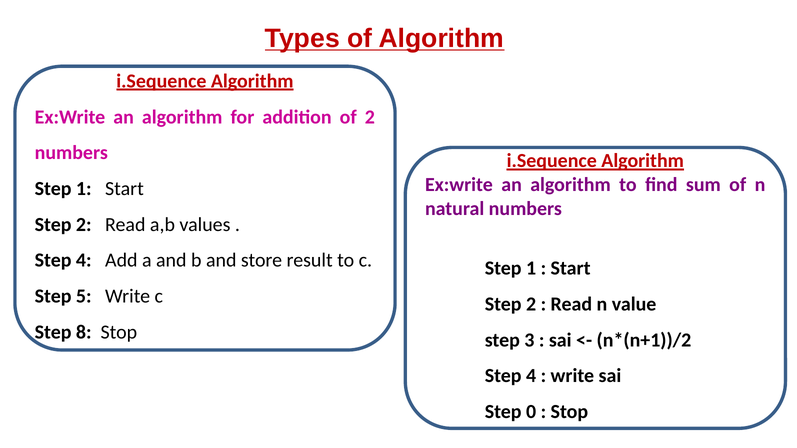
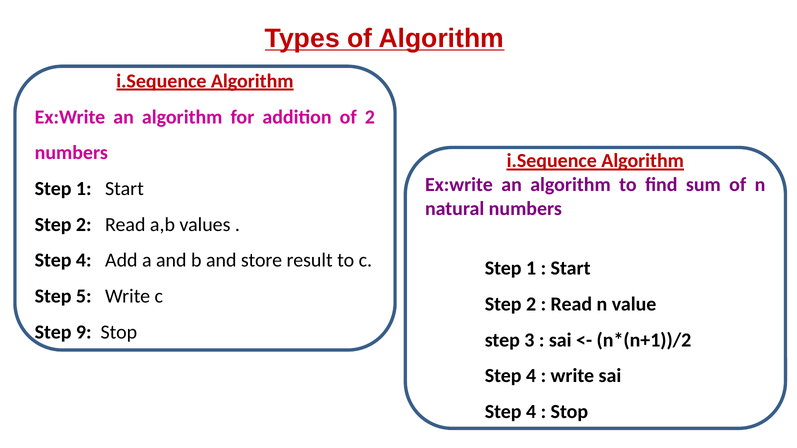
8: 8 -> 9 (84, 332)
0: 0 -> 4 (531, 412)
